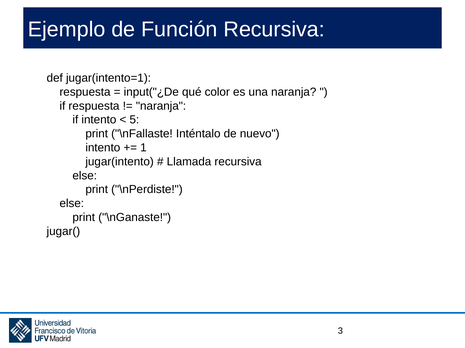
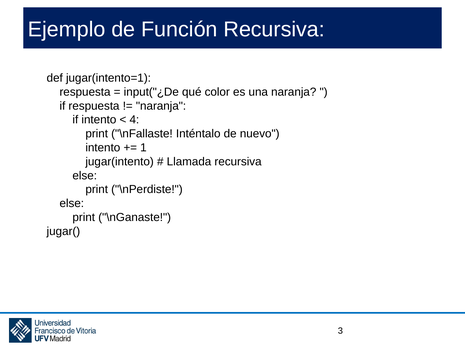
5: 5 -> 4 (134, 120)
